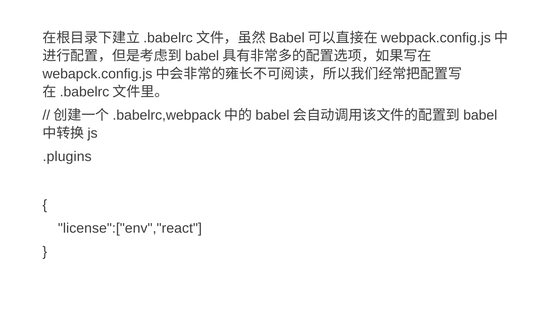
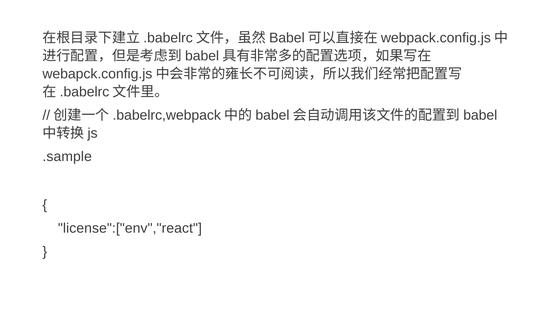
.plugins: .plugins -> .sample (67, 157)
